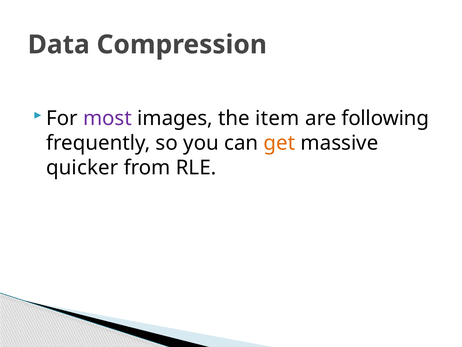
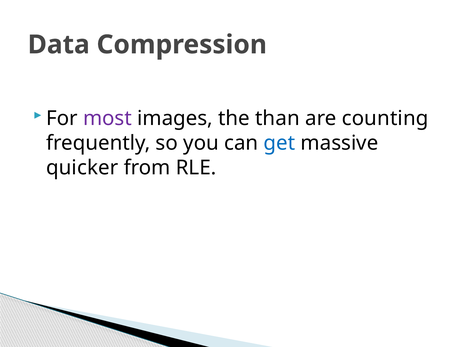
item: item -> than (277, 118)
following: following -> counting (385, 118)
get colour: orange -> blue (279, 143)
